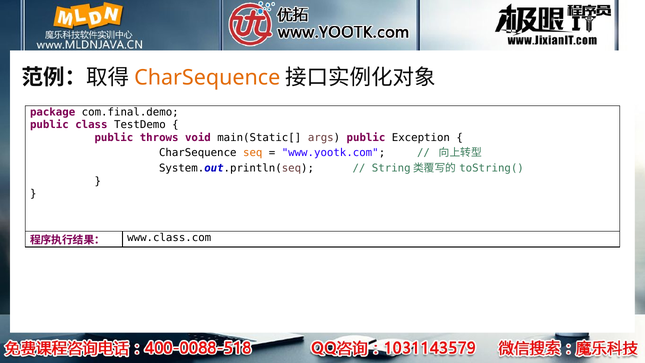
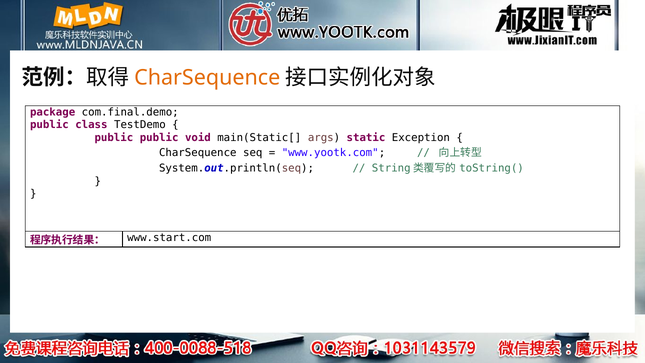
public throws: throws -> public (159, 137)
args public: public -> static (366, 137)
seq colour: orange -> black (253, 153)
www.class.com: www.class.com -> www.start.com (169, 238)
